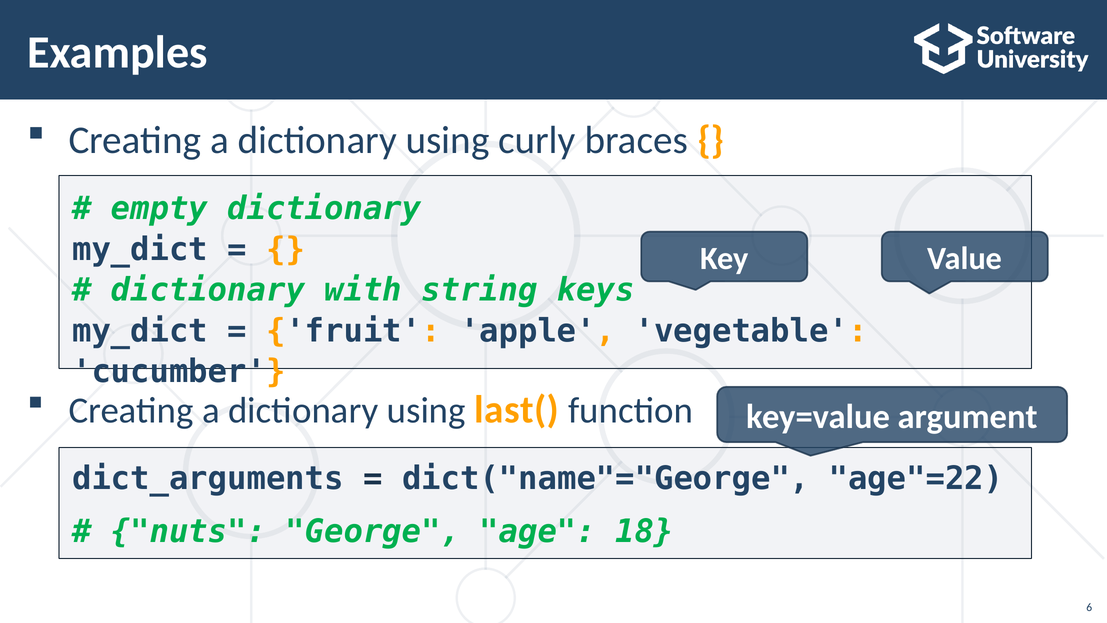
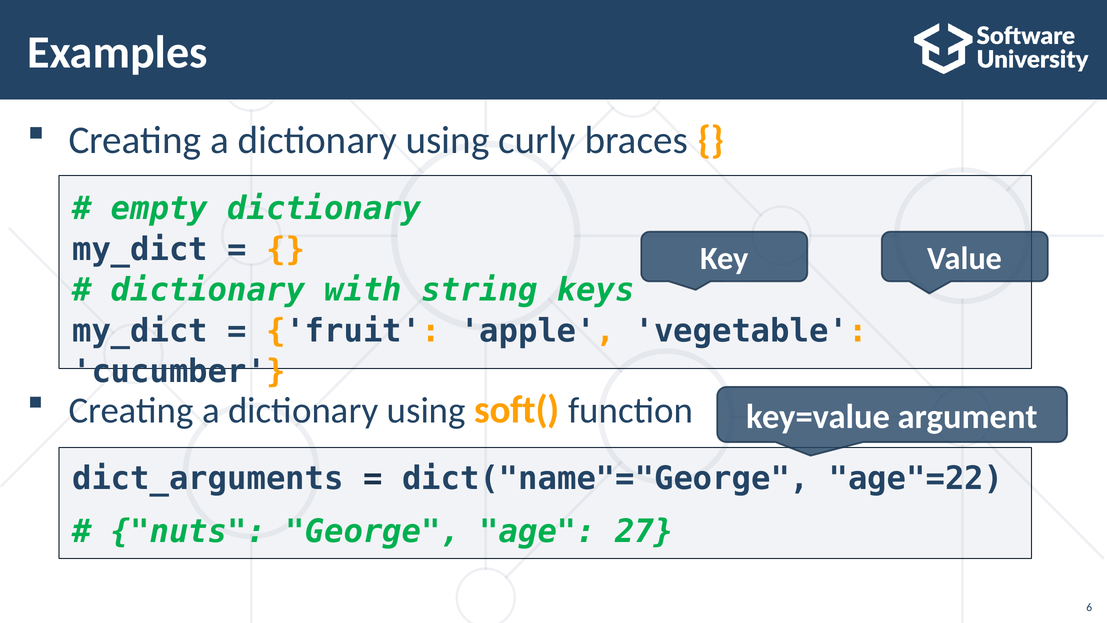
last(: last( -> soft( (517, 409)
18: 18 -> 27 (644, 531)
